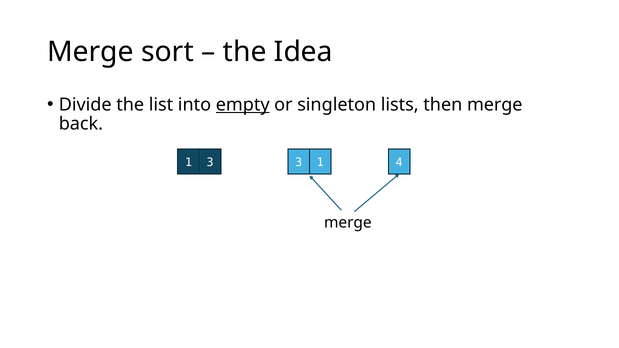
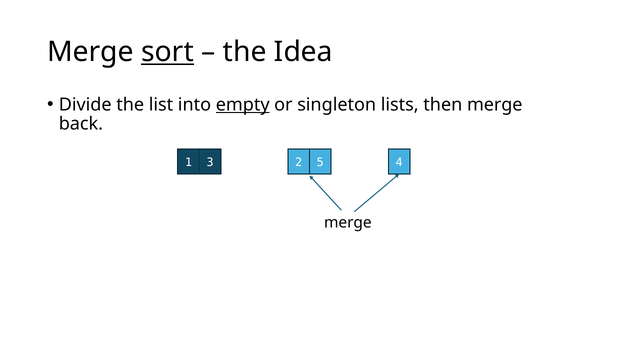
sort underline: none -> present (168, 52)
3 3: 3 -> 2 (299, 162)
1 1: 1 -> 5 (320, 162)
